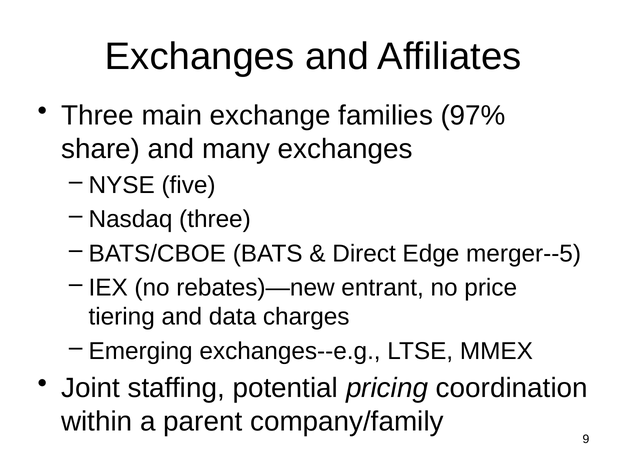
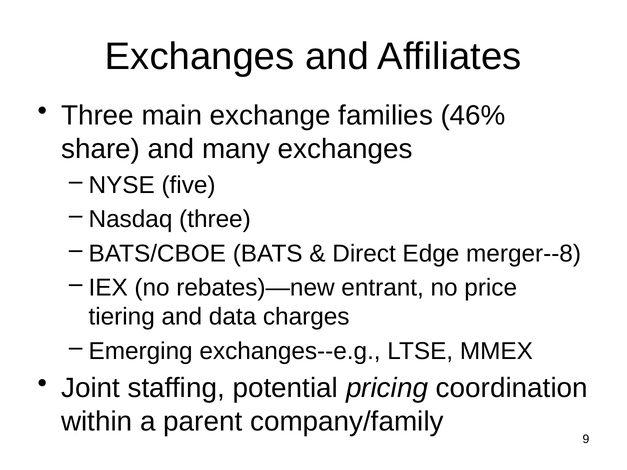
97%: 97% -> 46% (473, 116)
merger--5: merger--5 -> merger--8 (524, 254)
